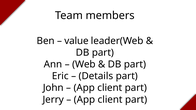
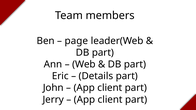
value: value -> page (76, 41)
